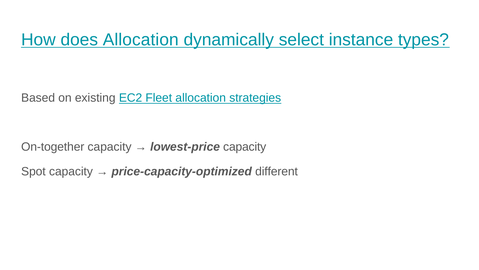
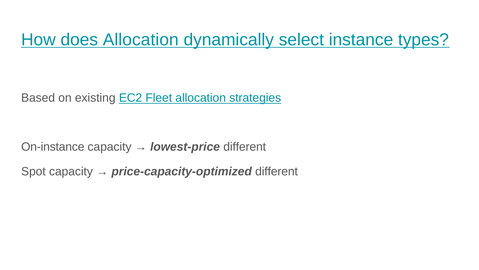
On-together: On-together -> On-instance (53, 147)
lowest-price capacity: capacity -> different (245, 147)
